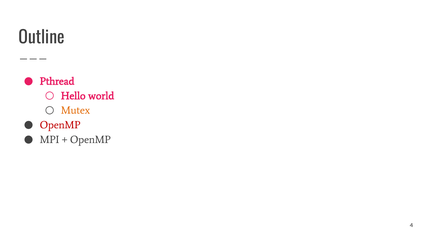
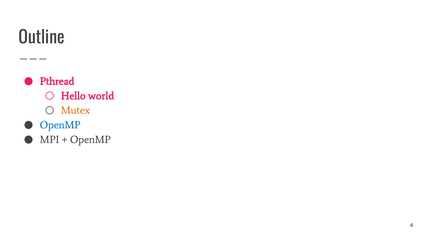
OpenMP colour: red -> blue (60, 125)
